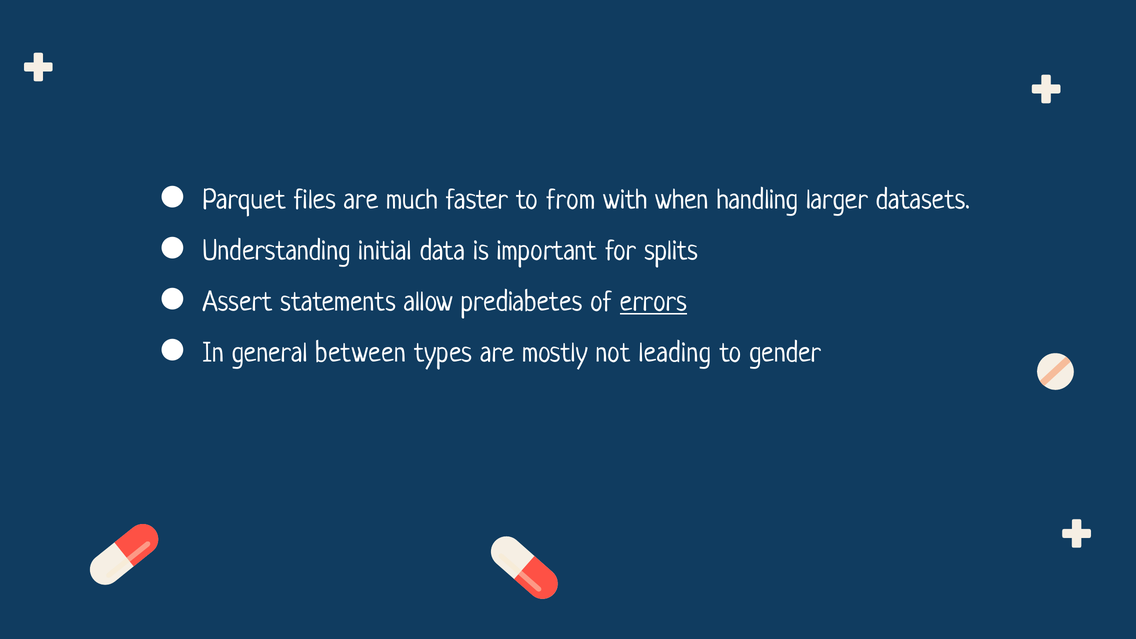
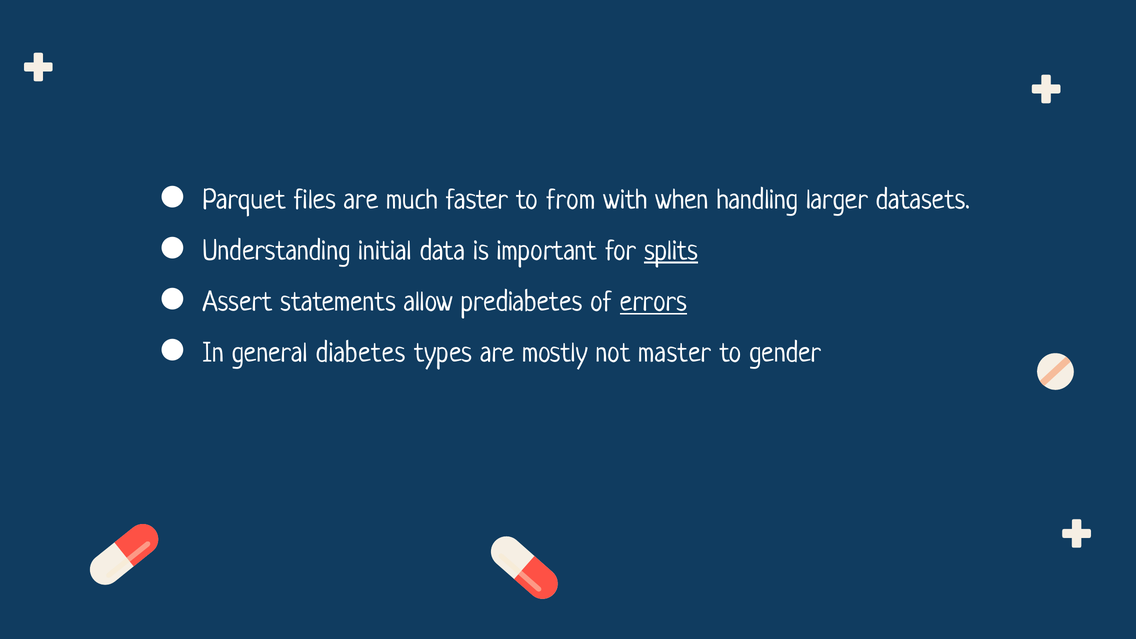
splits underline: none -> present (671, 250)
between: between -> diabetes (361, 353)
leading: leading -> master (675, 353)
